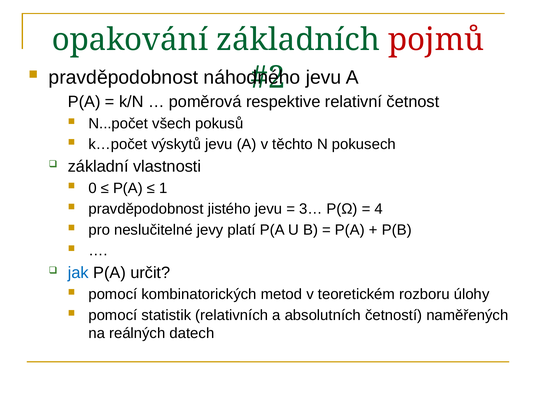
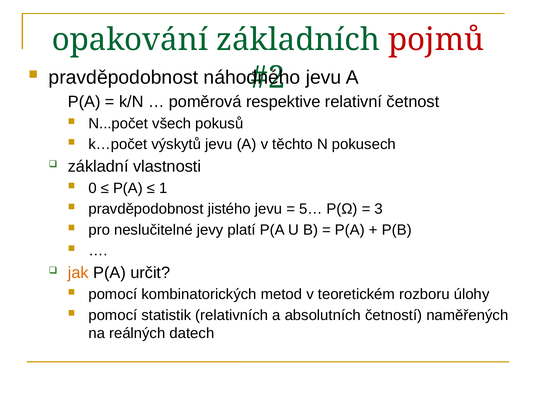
3…: 3… -> 5… (311, 209)
4: 4 -> 3 (379, 209)
jak colour: blue -> orange (78, 273)
